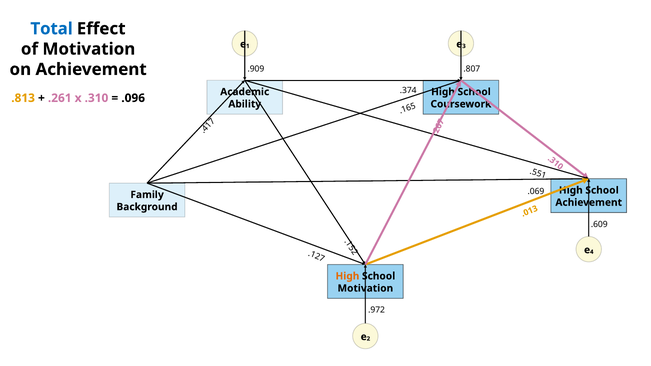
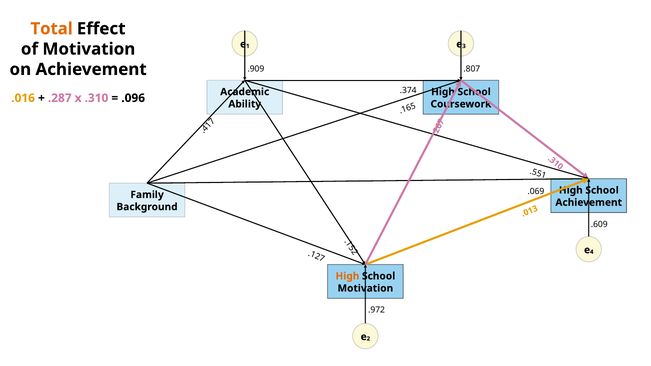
Total colour: blue -> orange (52, 29)
.813: .813 -> .016 (23, 98)
.261: .261 -> .287 (60, 98)
